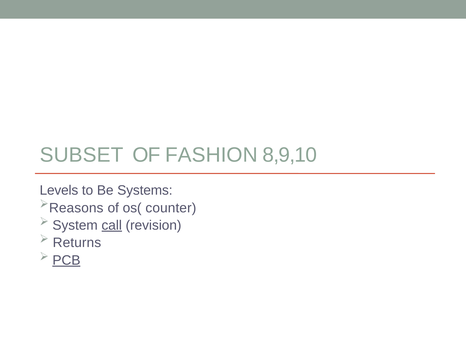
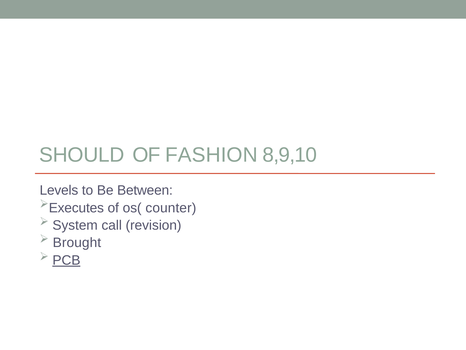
SUBSET: SUBSET -> SHOULD (82, 155)
Systems: Systems -> Between (145, 190)
Reasons: Reasons -> Executes (76, 208)
call underline: present -> none (112, 225)
Returns: Returns -> Brought (77, 242)
